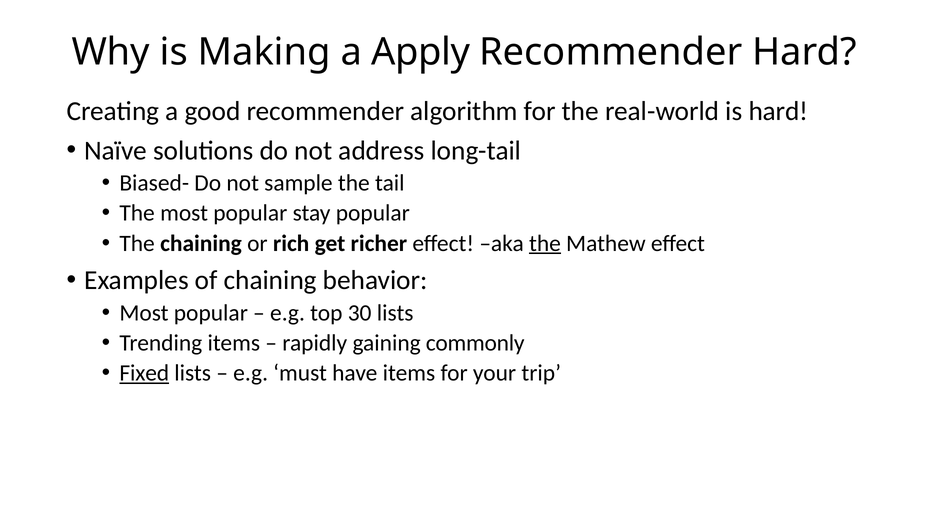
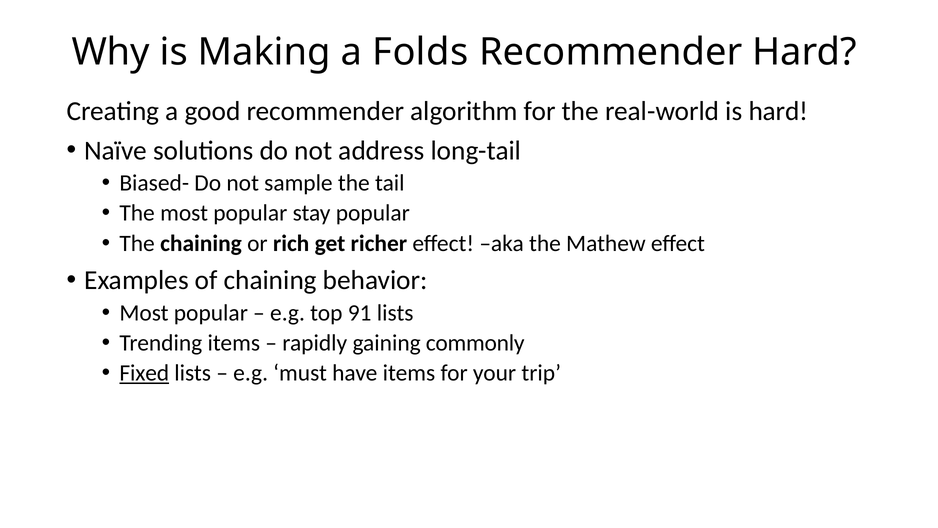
Apply: Apply -> Folds (420, 52)
the underline: present -> none (545, 243)
30: 30 -> 91 (360, 313)
